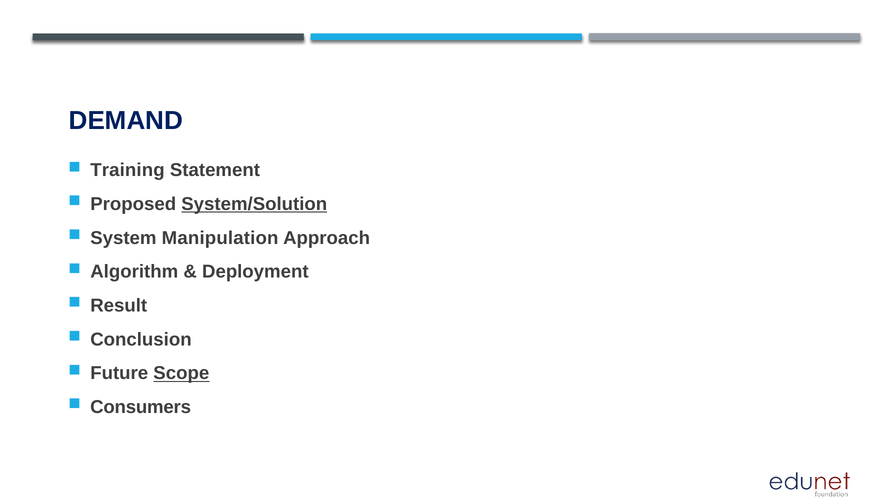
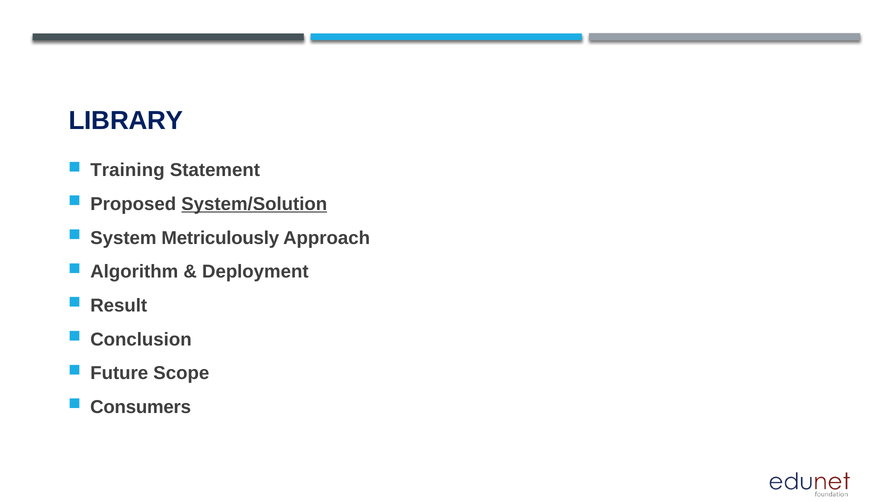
DEMAND: DEMAND -> LIBRARY (126, 121)
Manipulation: Manipulation -> Metriculously (220, 238)
Scope underline: present -> none (181, 374)
